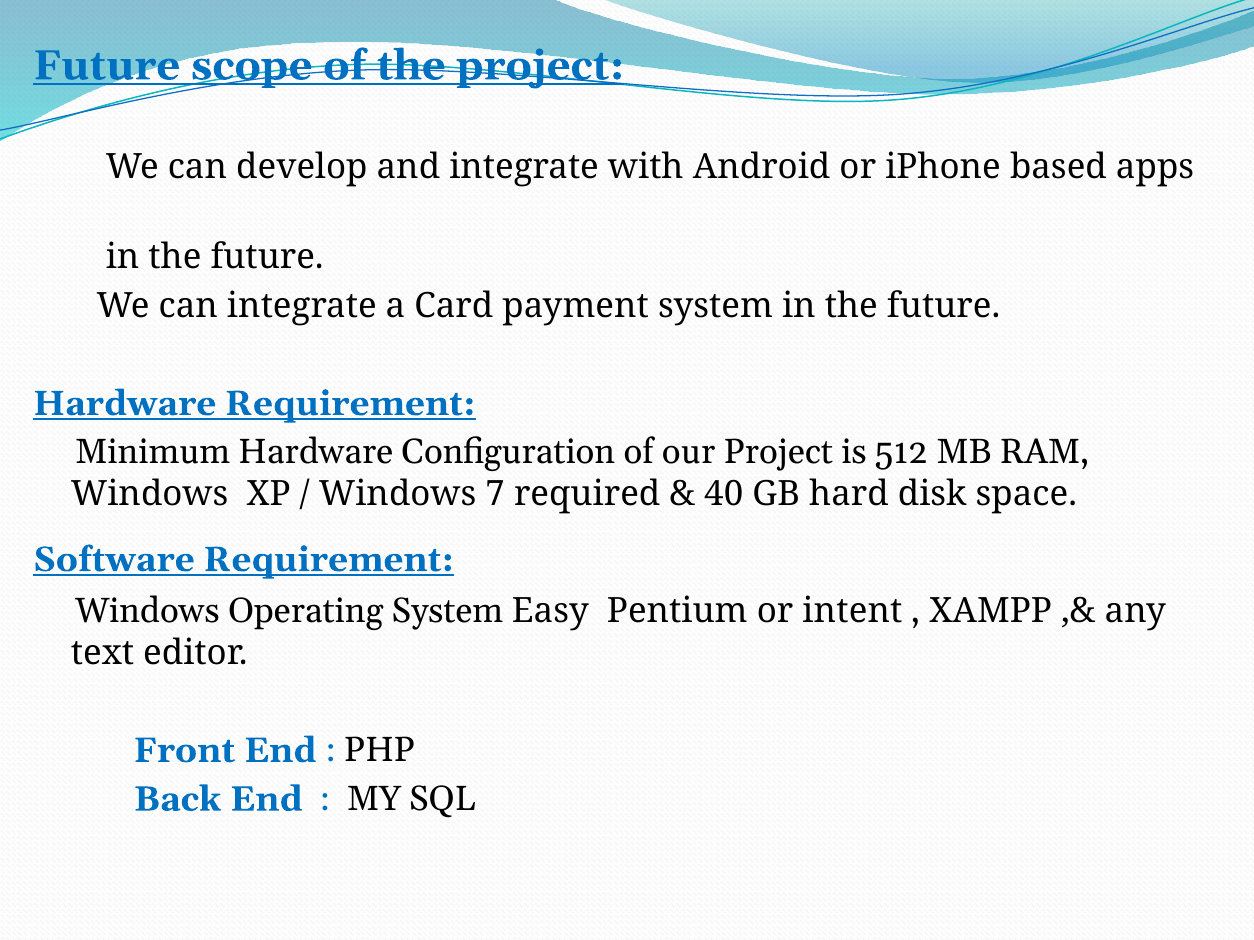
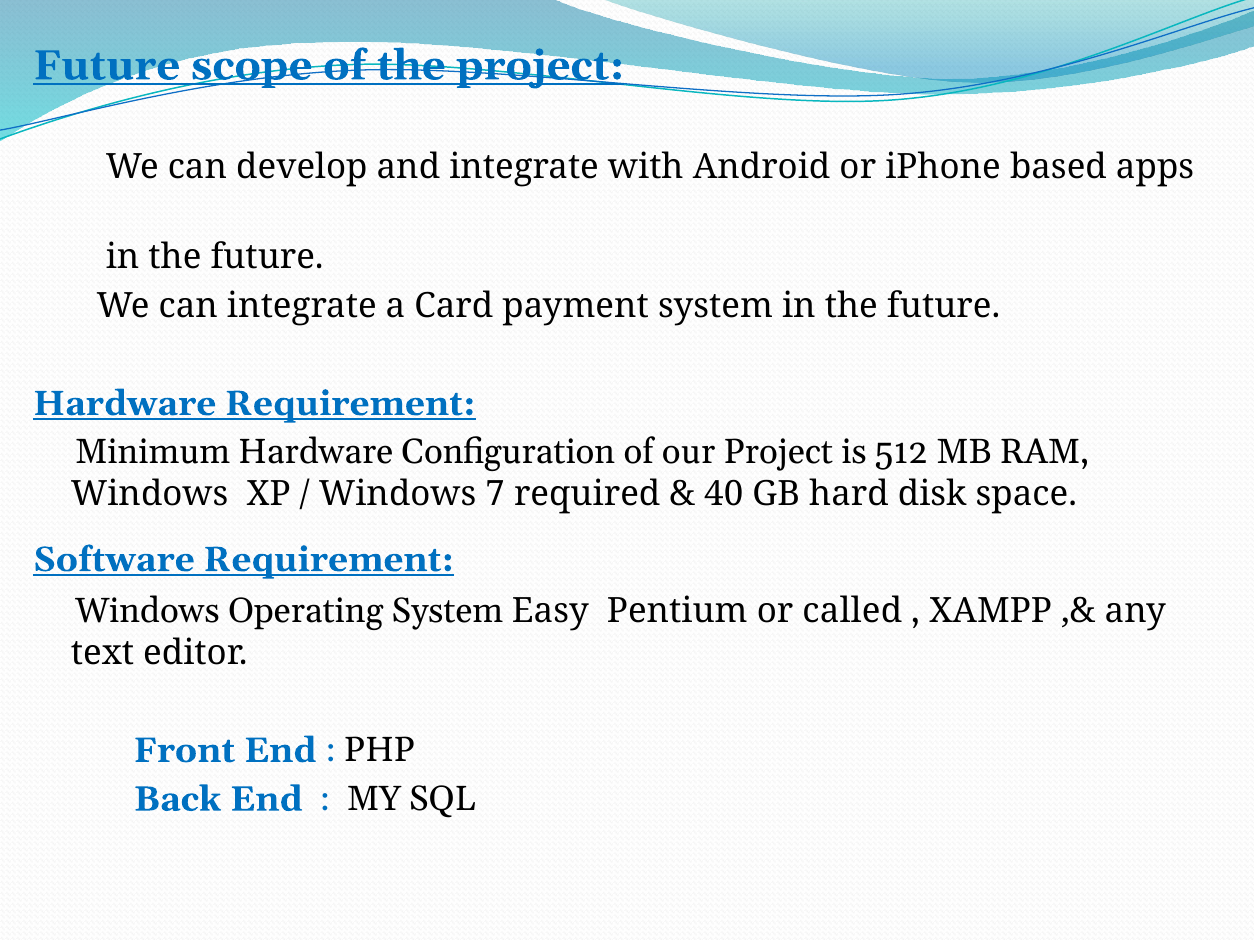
intent: intent -> called (852, 611)
